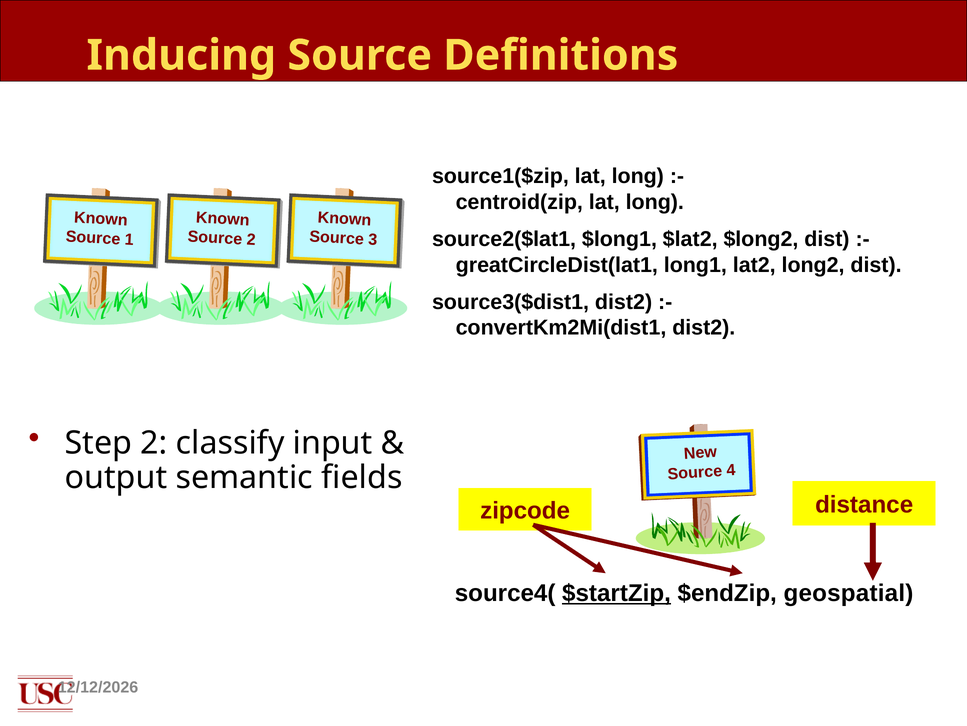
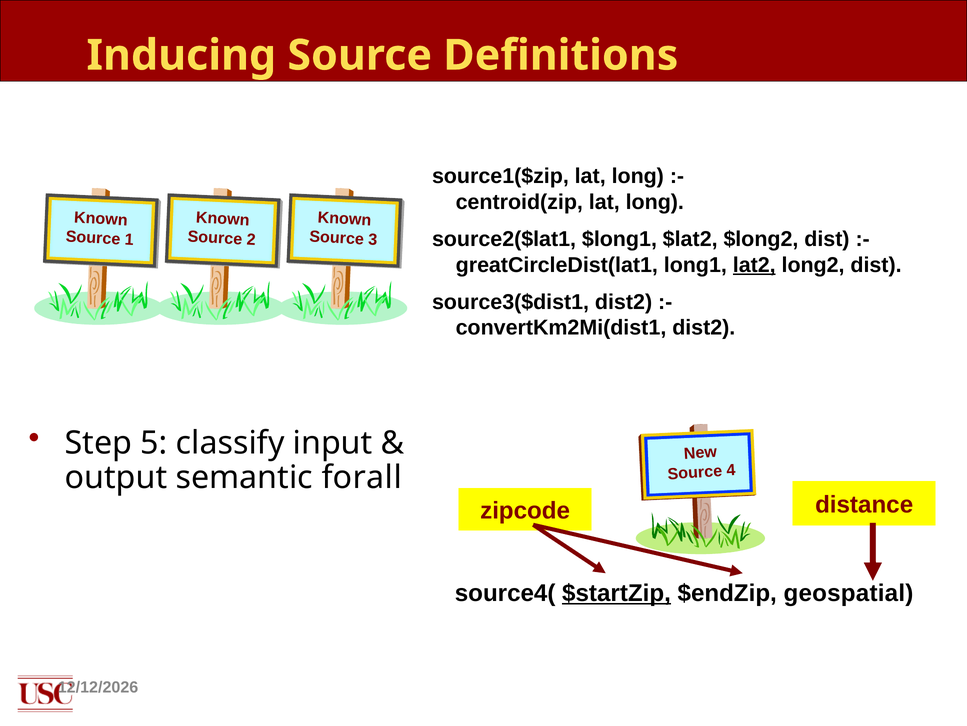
lat2 underline: none -> present (754, 265)
Step 2: 2 -> 5 (154, 442)
fields: fields -> forall (362, 477)
